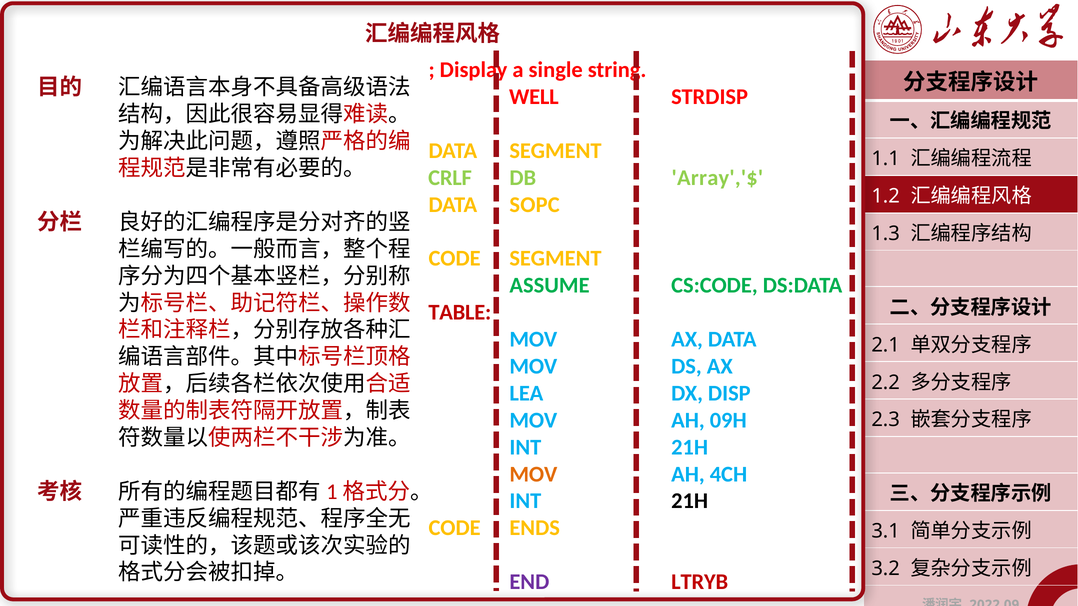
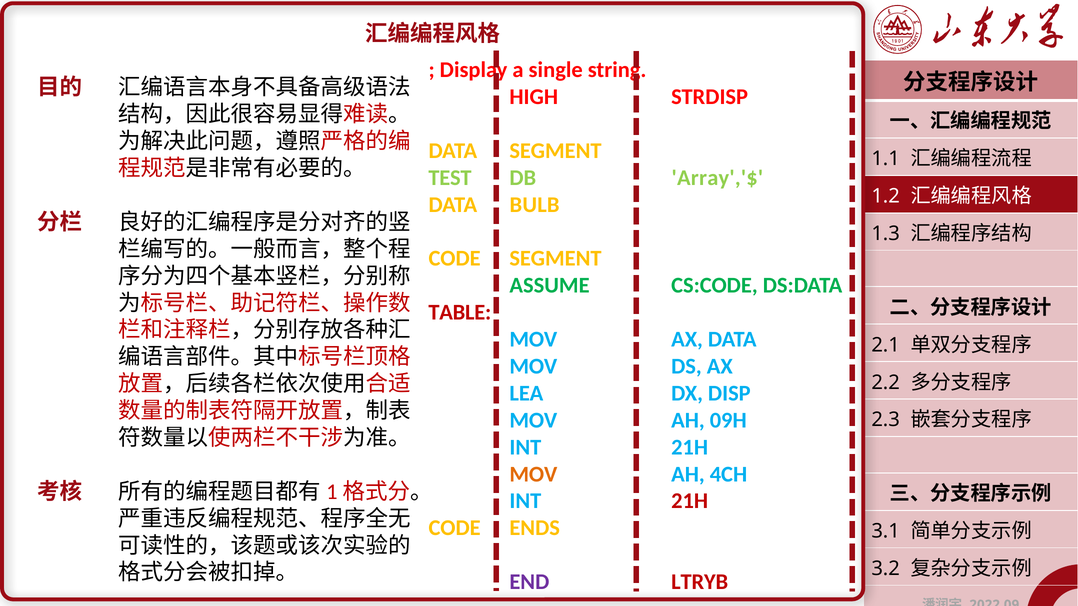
WELL: WELL -> HIGH (534, 97)
CRLF: CRLF -> TEST (450, 178)
SOPC: SOPC -> BULB (535, 205)
21H colour: black -> red (690, 501)
